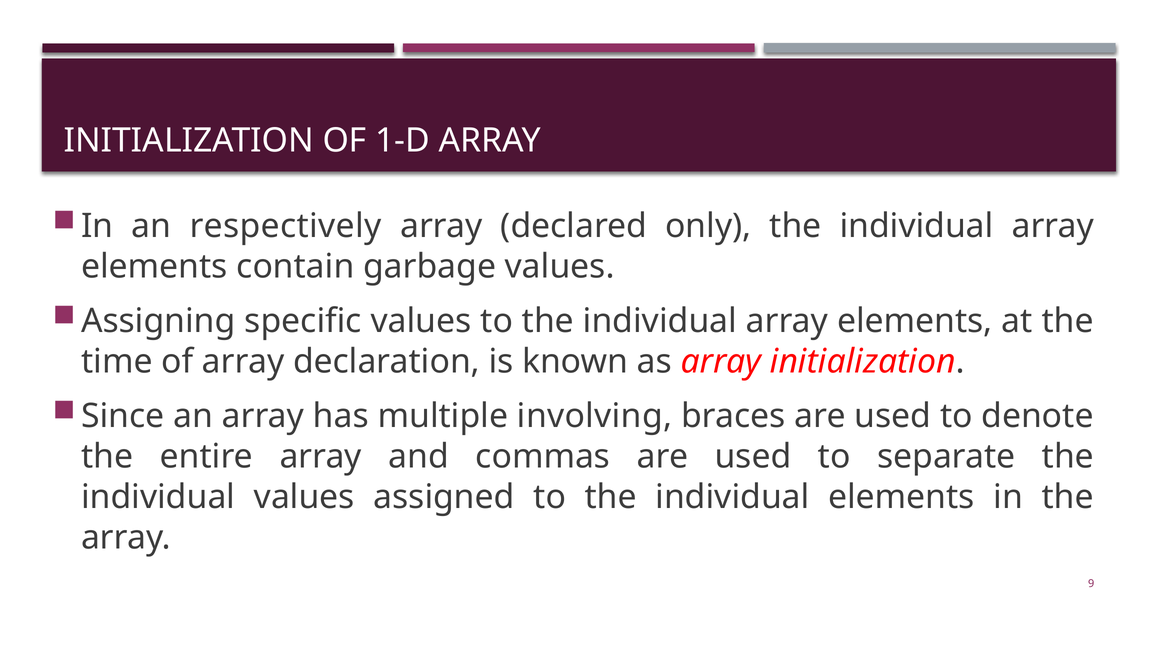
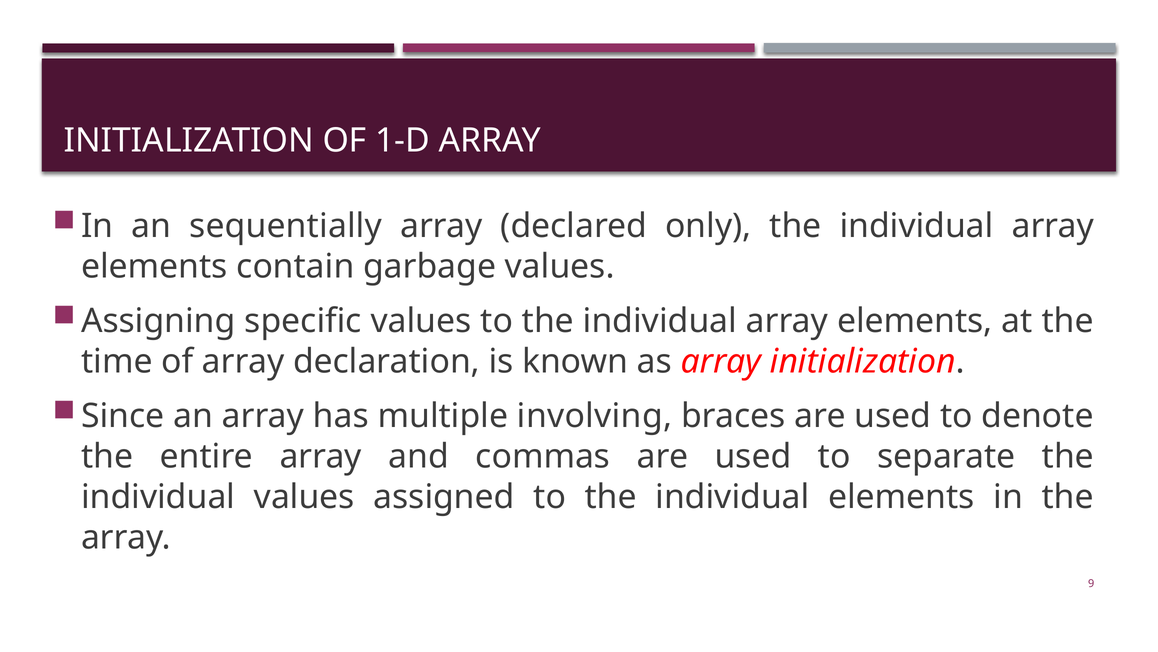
respectively: respectively -> sequentially (286, 226)
